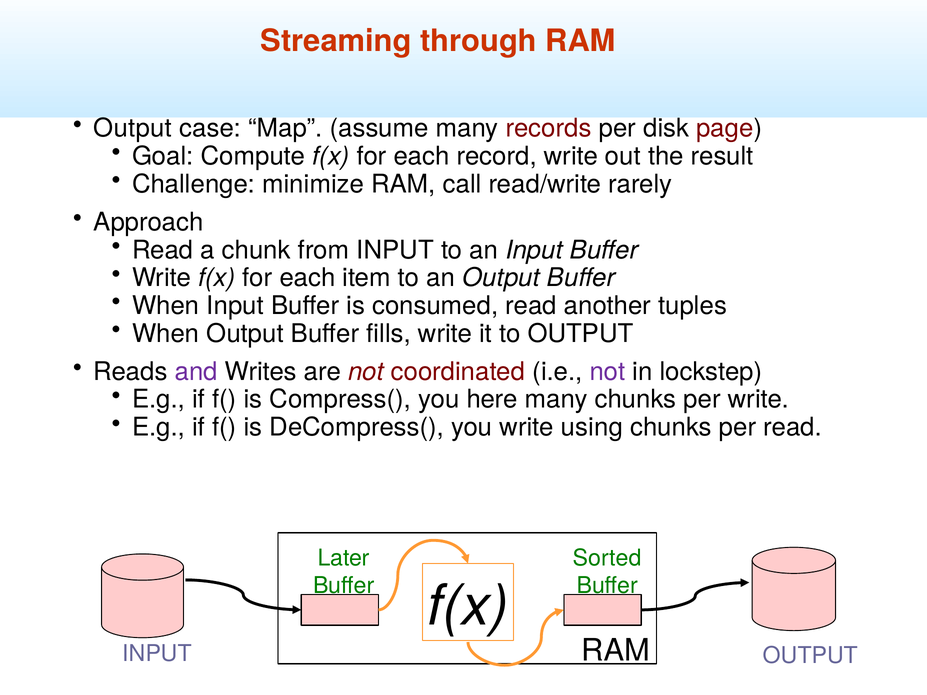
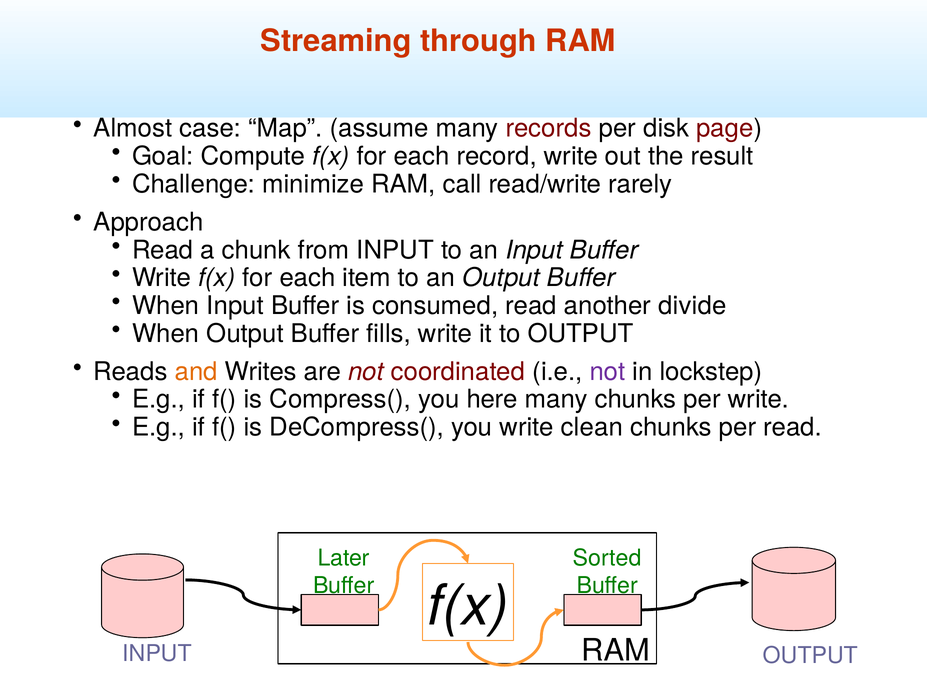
Output: Output -> Almost (133, 128)
tuples: tuples -> divide (692, 306)
and colour: purple -> orange (196, 372)
using: using -> clean (592, 427)
